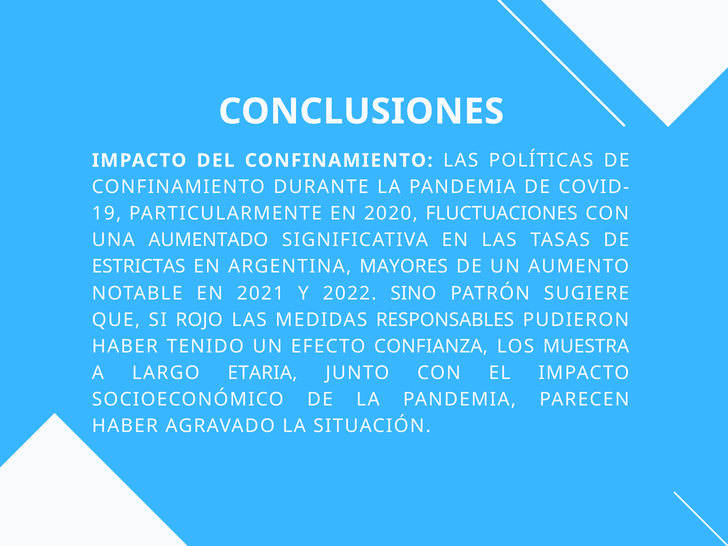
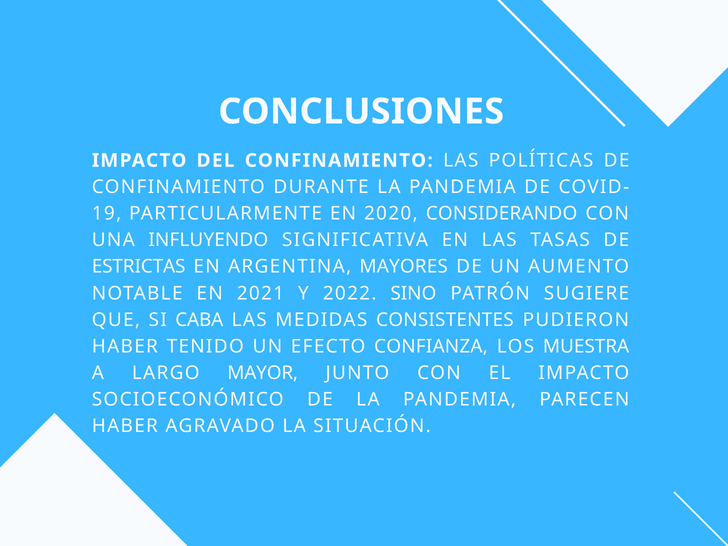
FLUCTUACIONES: FLUCTUACIONES -> CONSIDERANDO (502, 214)
AUMENTADO: AUMENTADO -> INFLUYENDO (208, 240)
ROJO: ROJO -> CABA (199, 320)
RESPONSABLES: RESPONSABLES -> CONSISTENTES (445, 320)
ETARIA: ETARIA -> MAYOR (263, 373)
